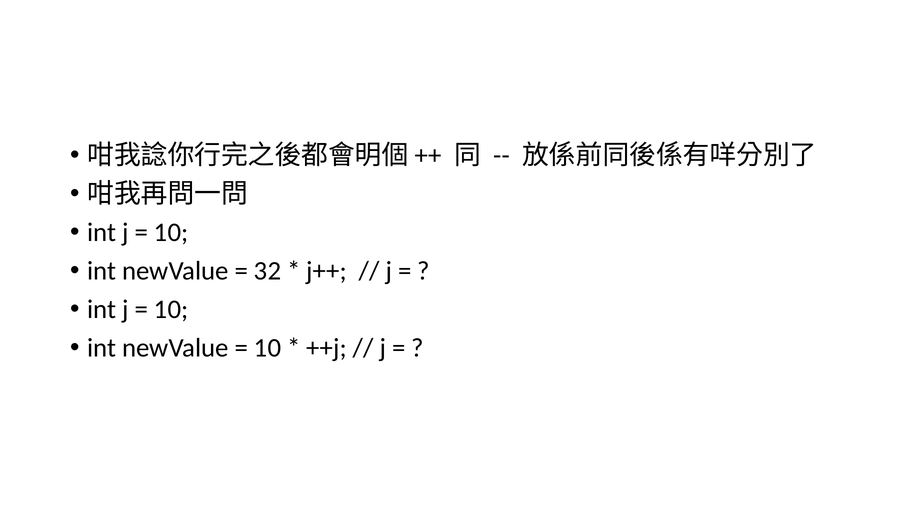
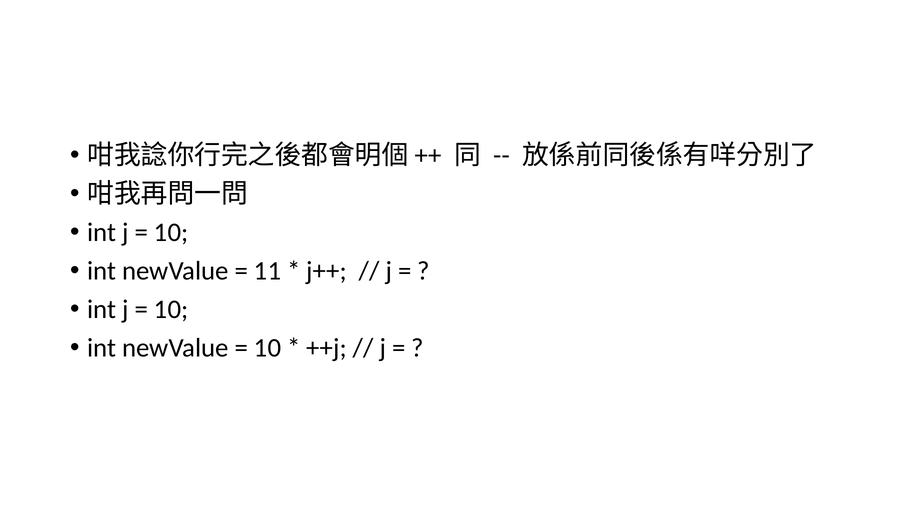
32: 32 -> 11 (268, 271)
